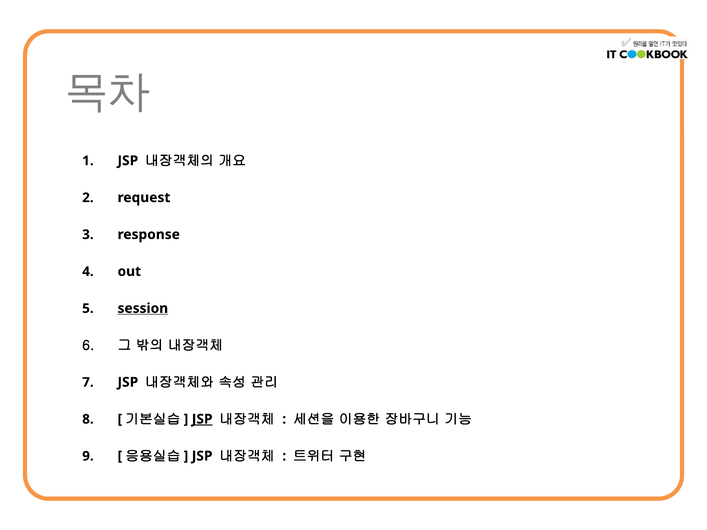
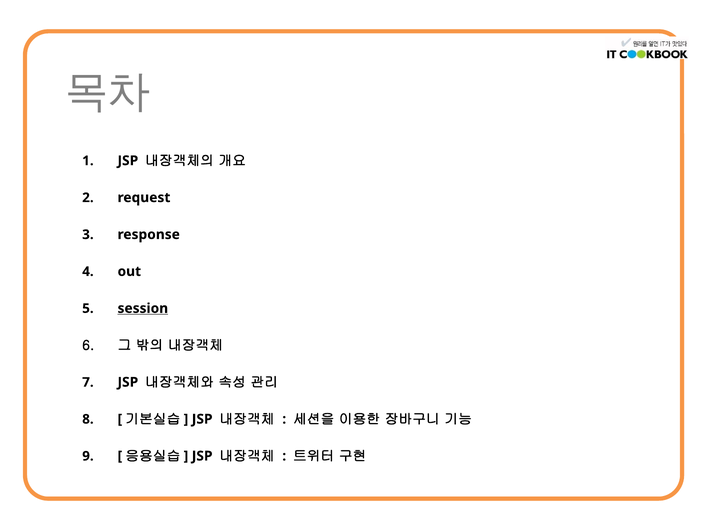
JSP underline: present -> none (202, 419)
